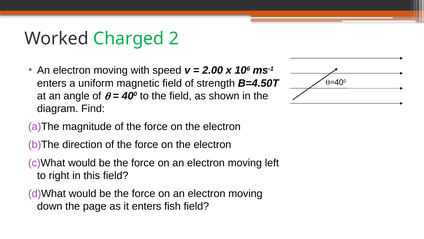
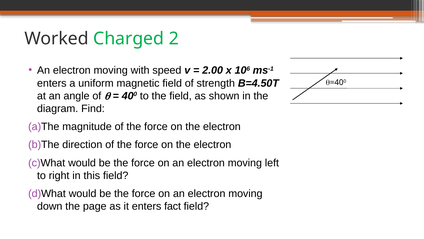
fish: fish -> fact (173, 206)
